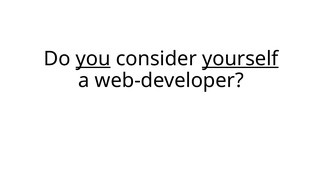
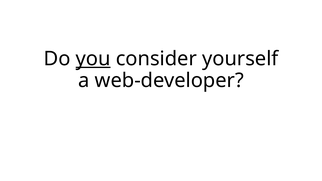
yourself underline: present -> none (240, 59)
